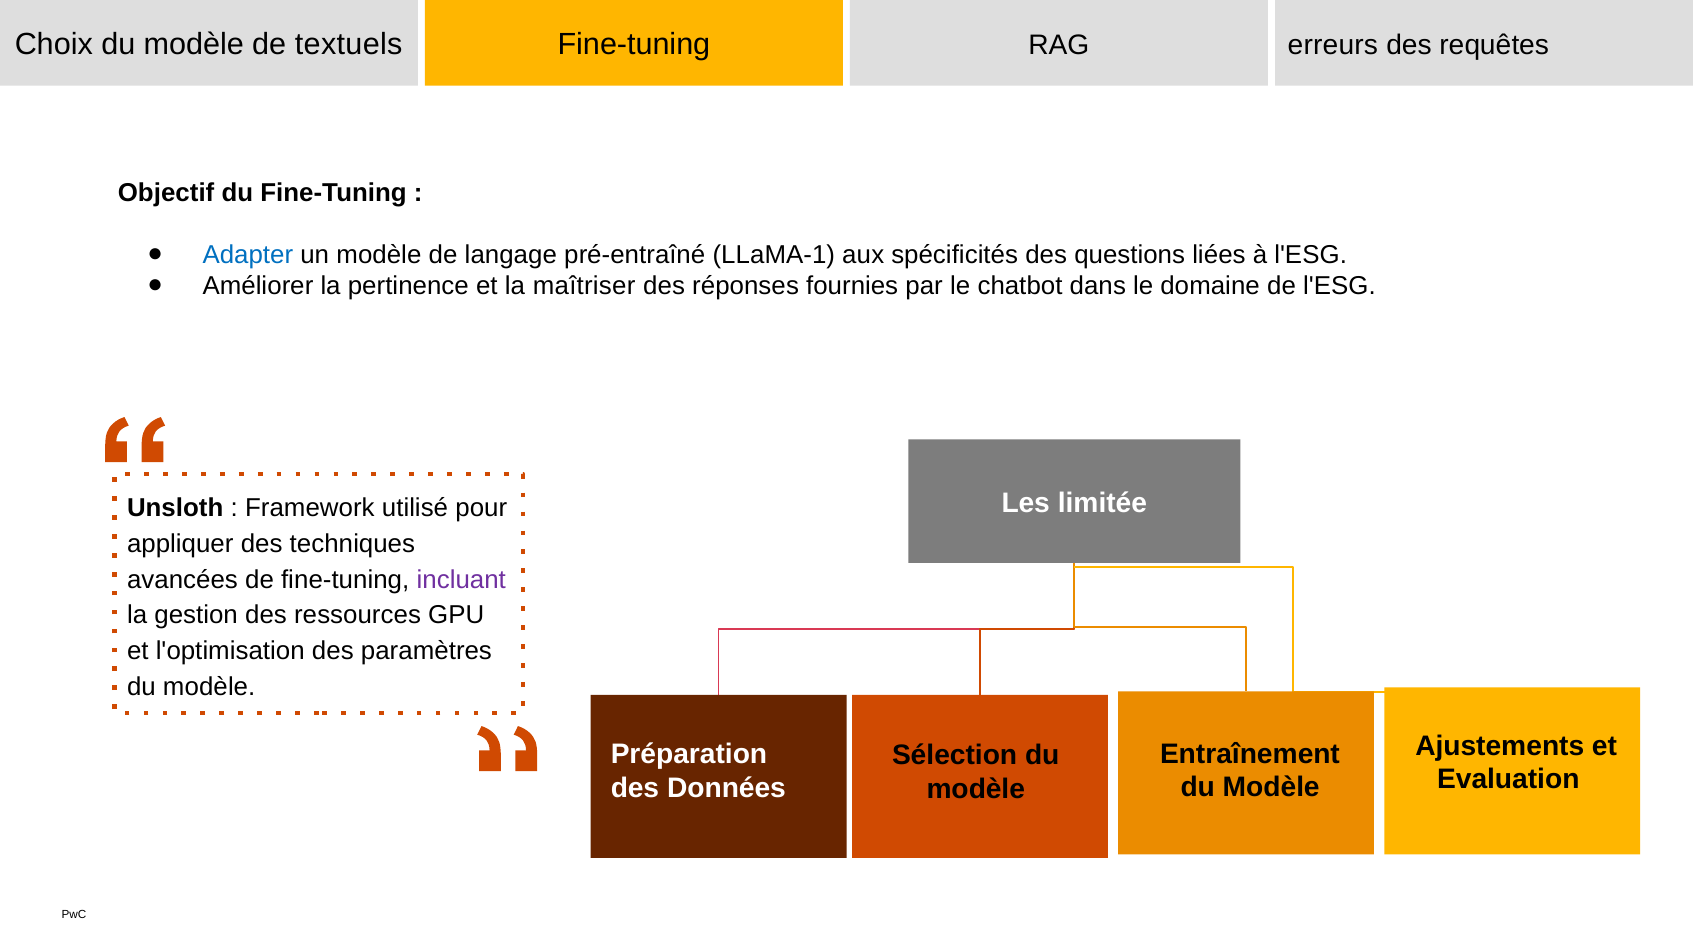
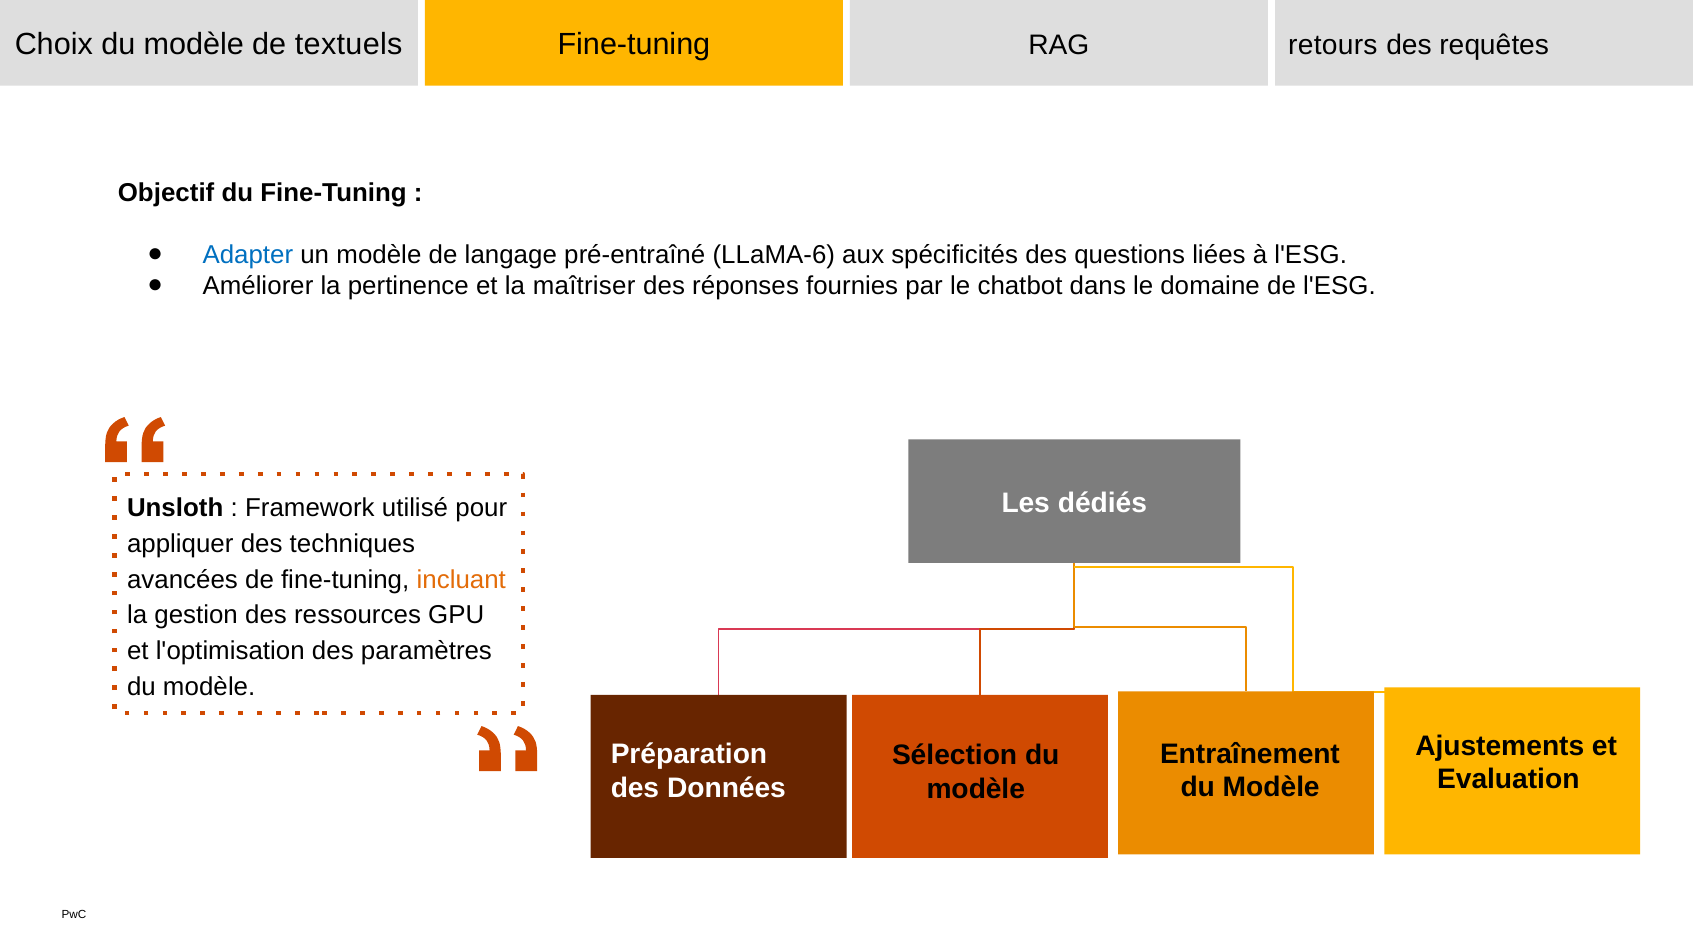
erreurs: erreurs -> retours (1333, 45)
LLaMA-1: LLaMA-1 -> LLaMA-6 (774, 255)
limitée: limitée -> dédiés (1102, 503)
incluant colour: purple -> orange (461, 580)
